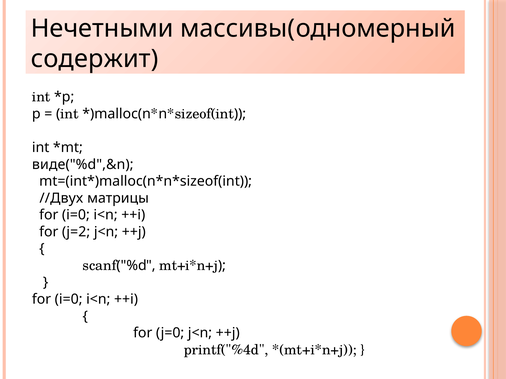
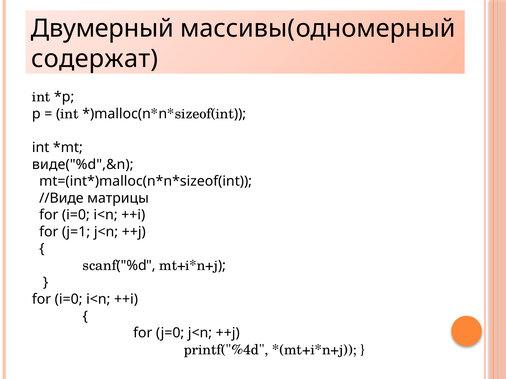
Нечетными: Нечетными -> Двумерный (102, 29)
содержит: содержит -> содержат (95, 59)
//Двух: //Двух -> //Виде (61, 198)
j=2: j=2 -> j=1 (76, 232)
